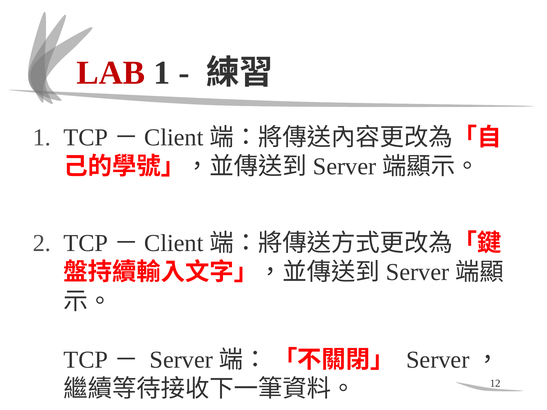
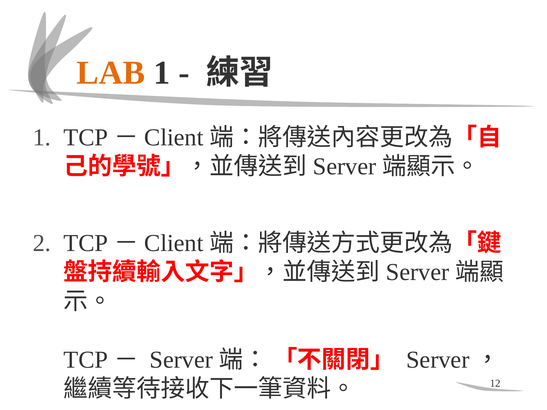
LAB colour: red -> orange (111, 73)
